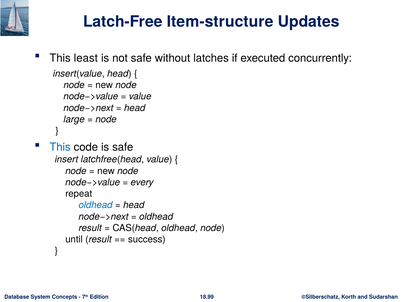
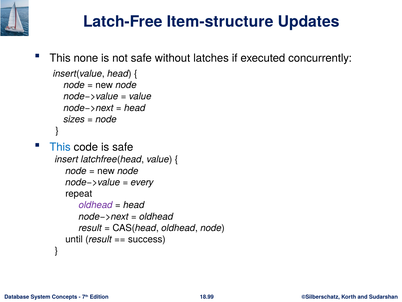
least: least -> none (86, 58)
large: large -> sizes (74, 119)
oldhead colour: blue -> purple (96, 205)
